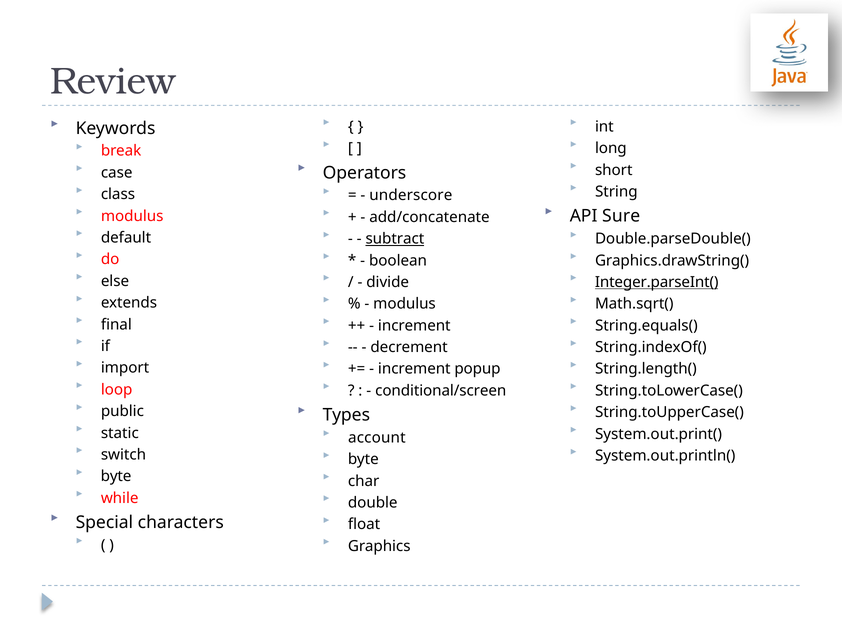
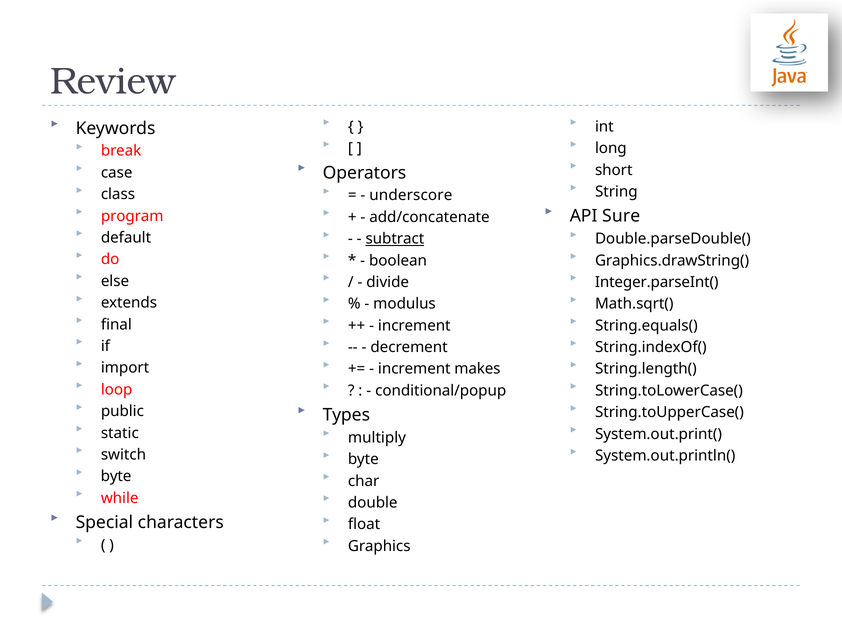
modulus: modulus -> program (132, 216)
Integer.parseInt( underline: present -> none (657, 282)
popup: popup -> makes (477, 369)
conditional/screen: conditional/screen -> conditional/popup (441, 390)
account: account -> multiply (377, 437)
